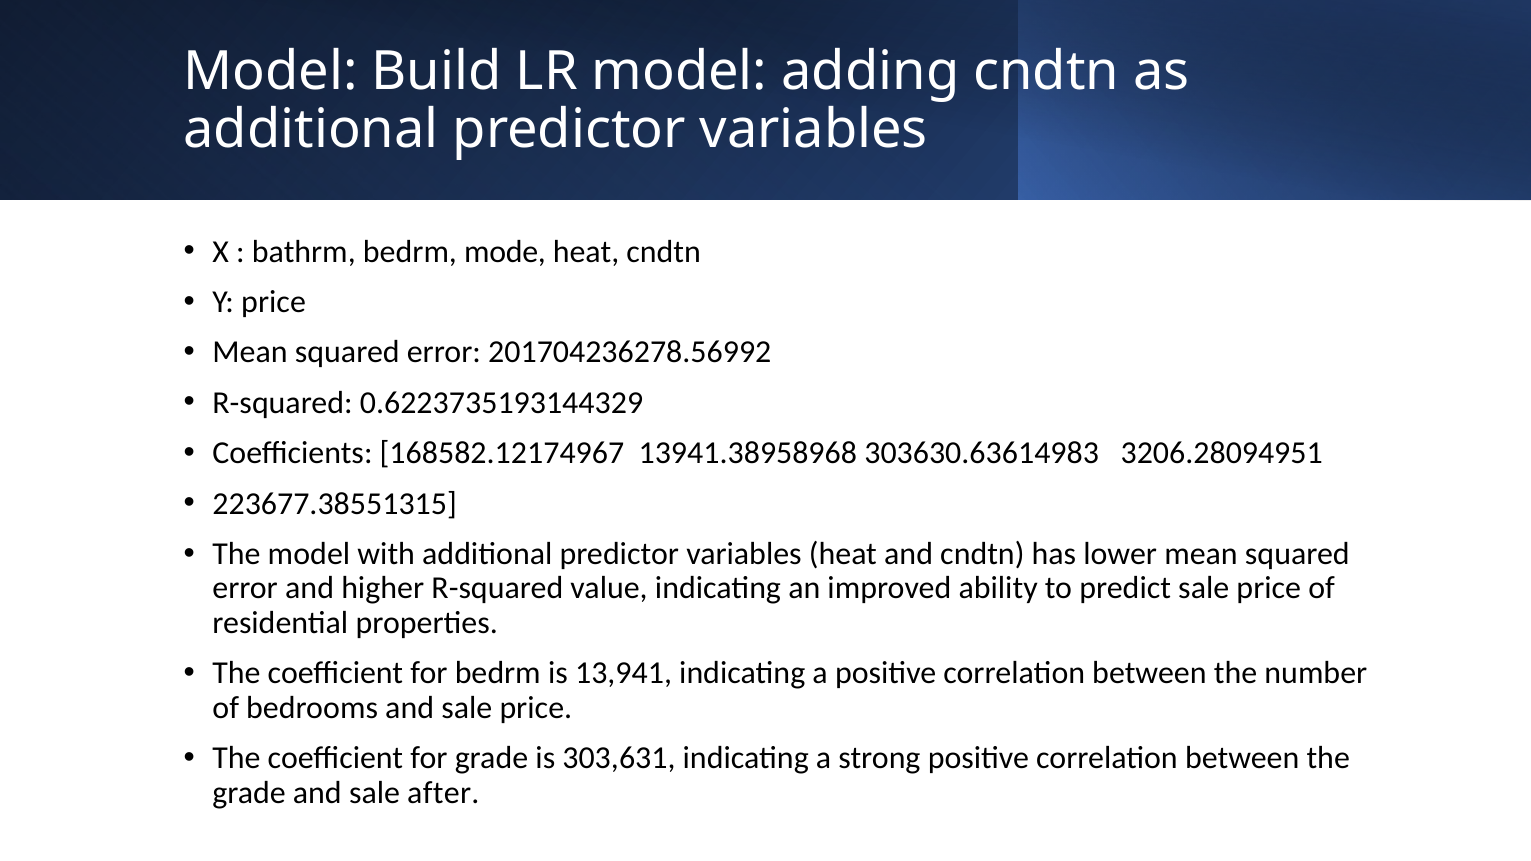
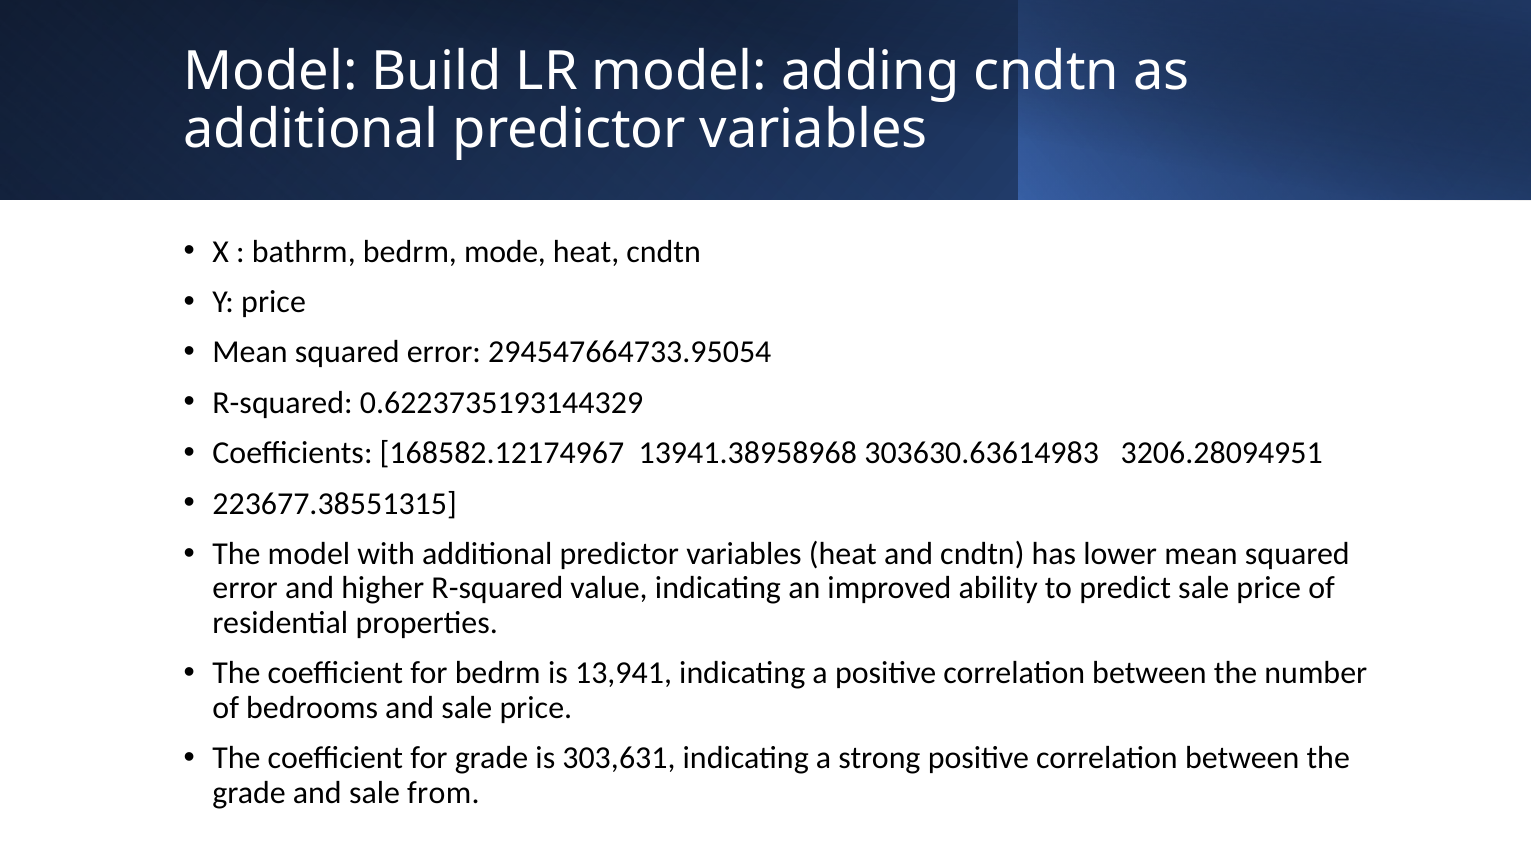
201704236278.56992: 201704236278.56992 -> 294547664733.95054 (630, 352)
after: after -> from (443, 793)
